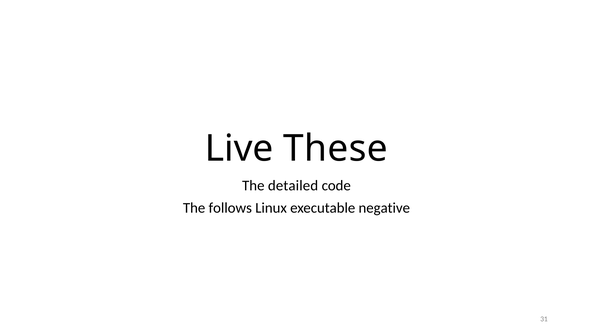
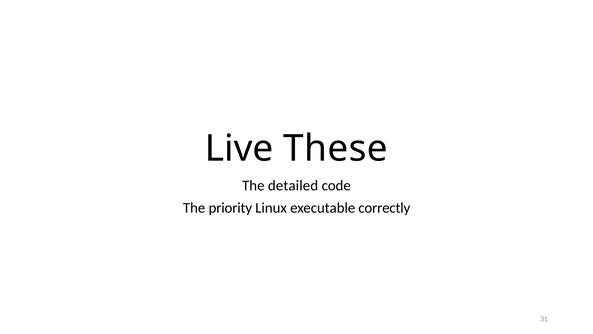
follows: follows -> priority (230, 208)
negative: negative -> correctly (384, 208)
